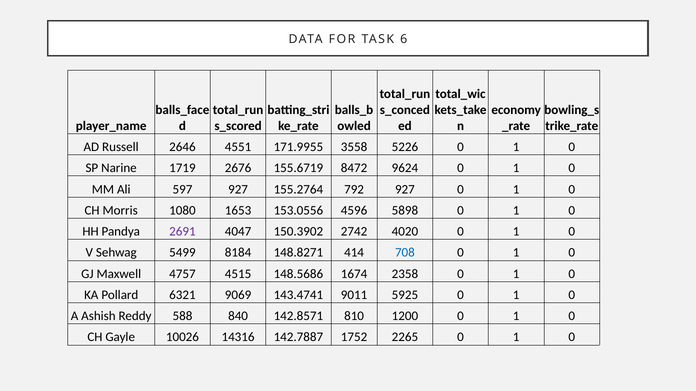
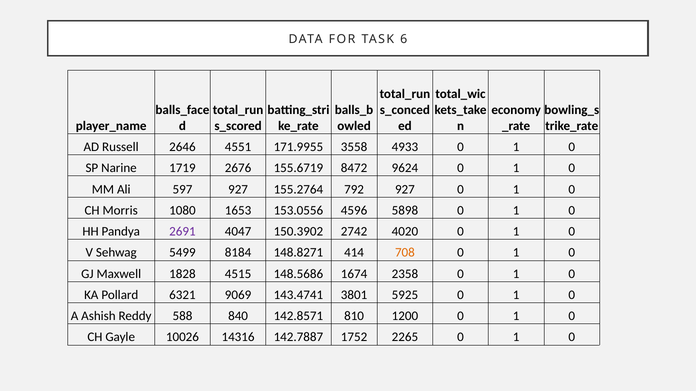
5226: 5226 -> 4933 (405, 147)
708 colour: blue -> orange (405, 253)
4757: 4757 -> 1828 (182, 274)
9011: 9011 -> 3801 (354, 295)
